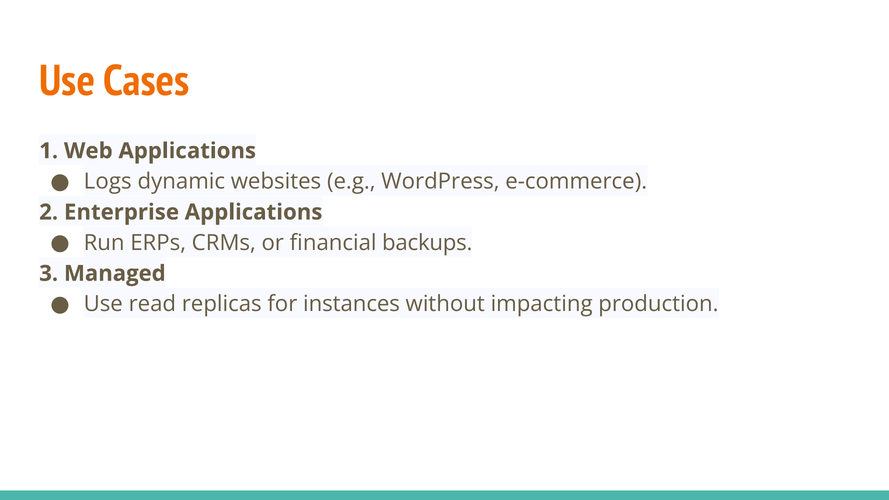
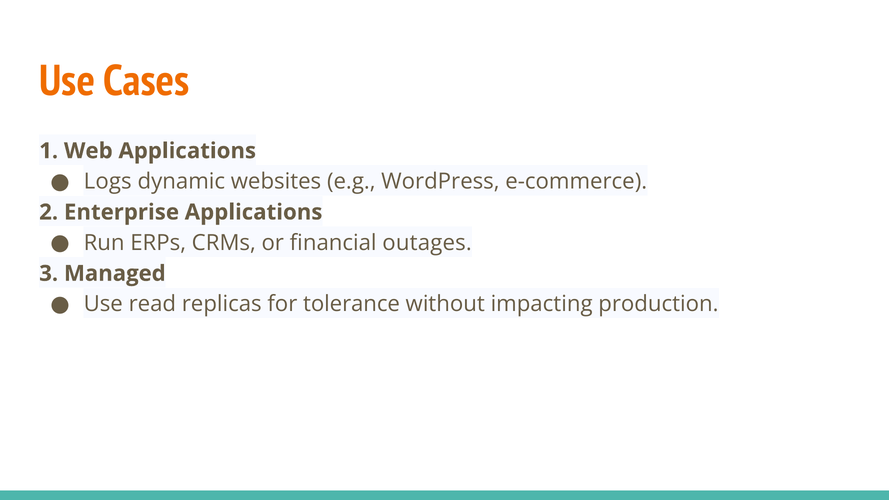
backups: backups -> outages (427, 243)
instances: instances -> tolerance (352, 304)
